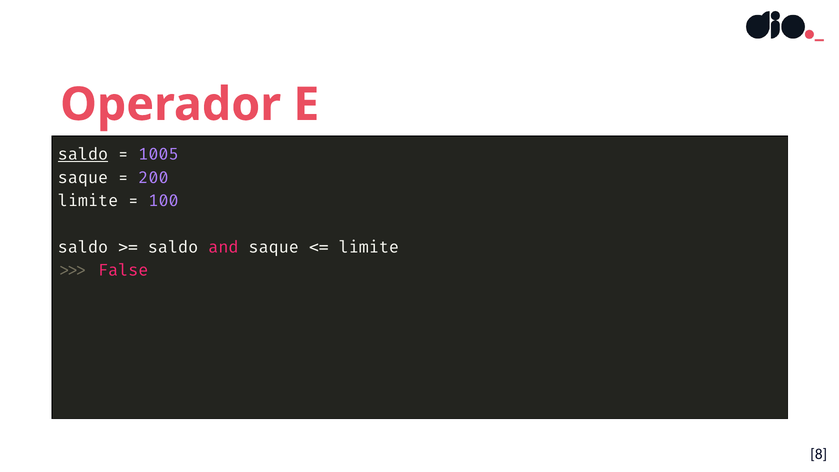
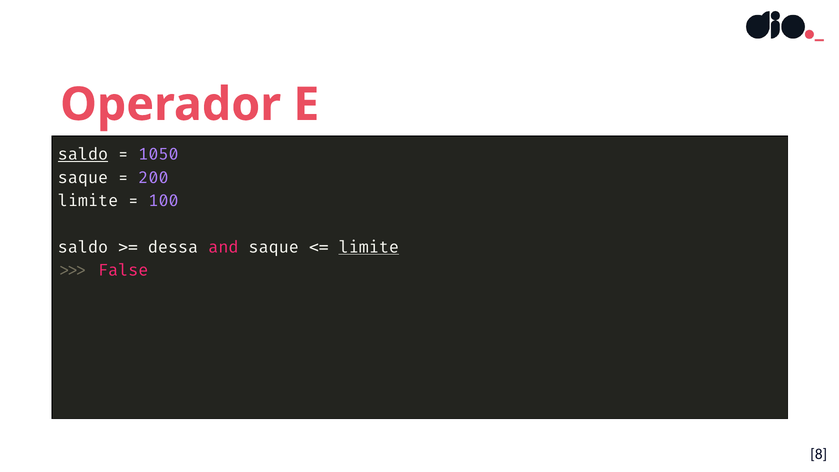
1005: 1005 -> 1050 (158, 154)
saldo: saldo -> dessa (173, 247)
limite underline: none -> present (369, 247)
